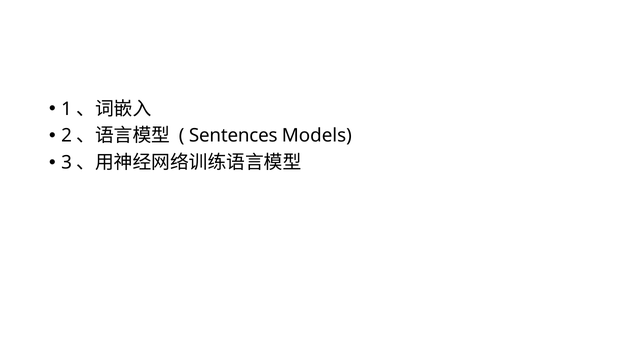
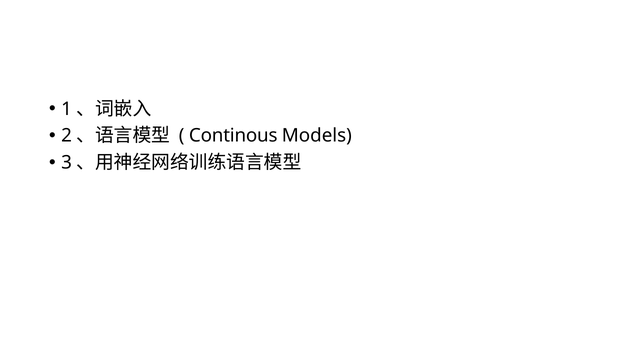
Sentences: Sentences -> Continous (233, 136)
